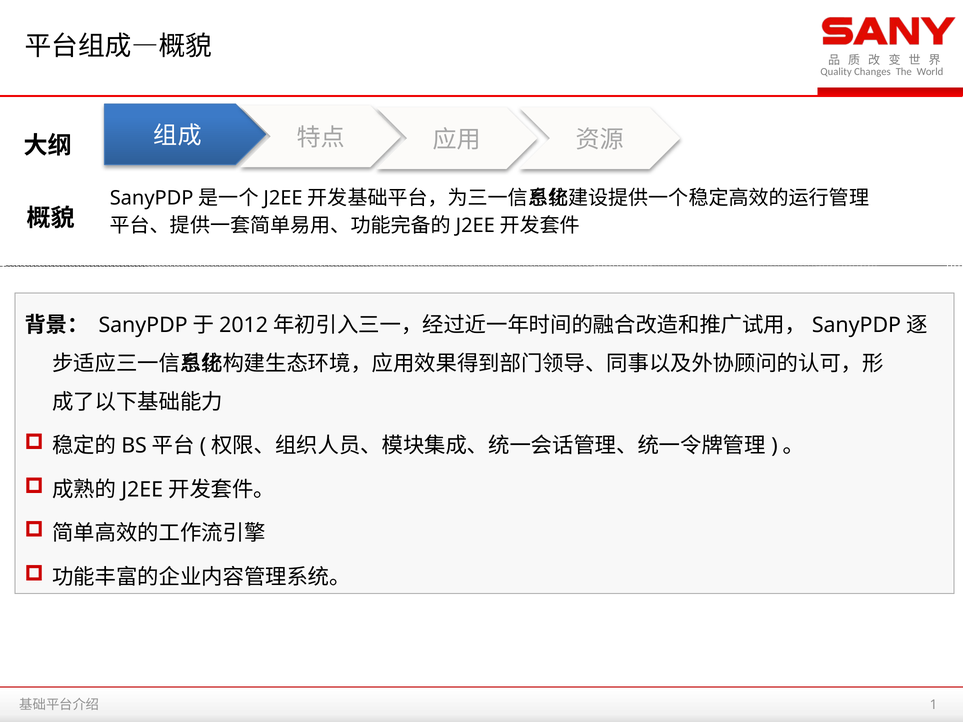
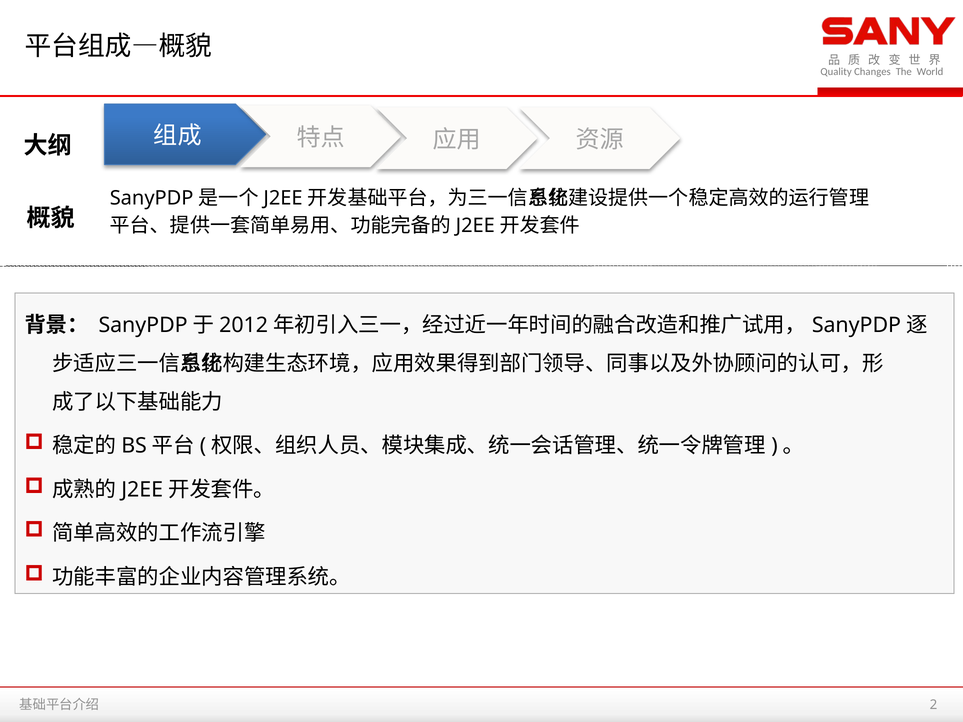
1: 1 -> 2 (933, 705)
